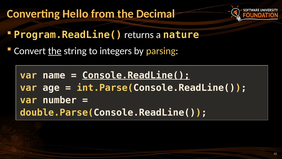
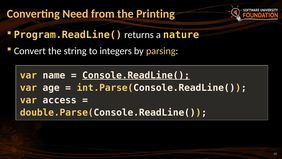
Hello: Hello -> Need (75, 14)
Decimal: Decimal -> Printing (156, 14)
the underline: present -> none (55, 51)
number: number -> access (60, 100)
